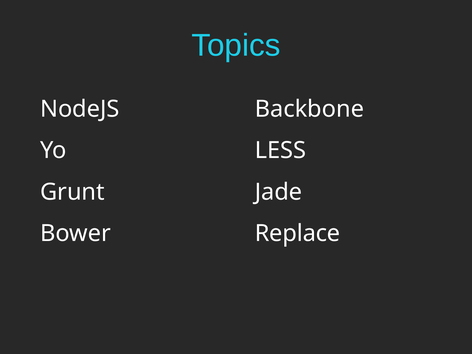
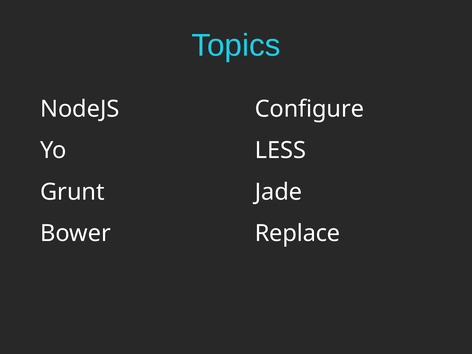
Backbone: Backbone -> Configure (309, 109)
